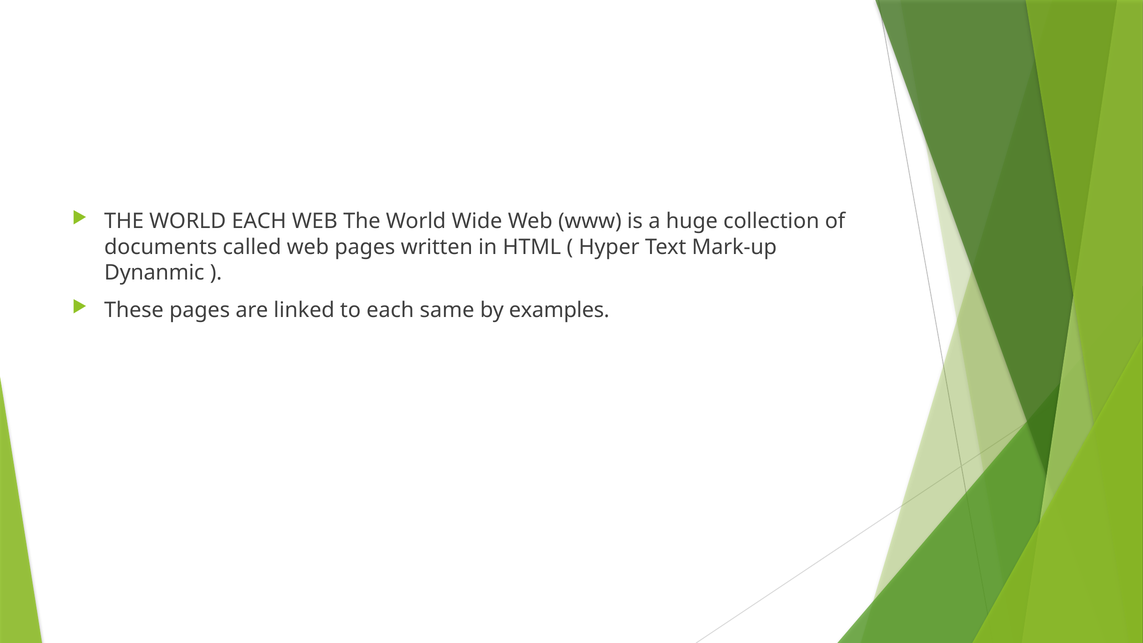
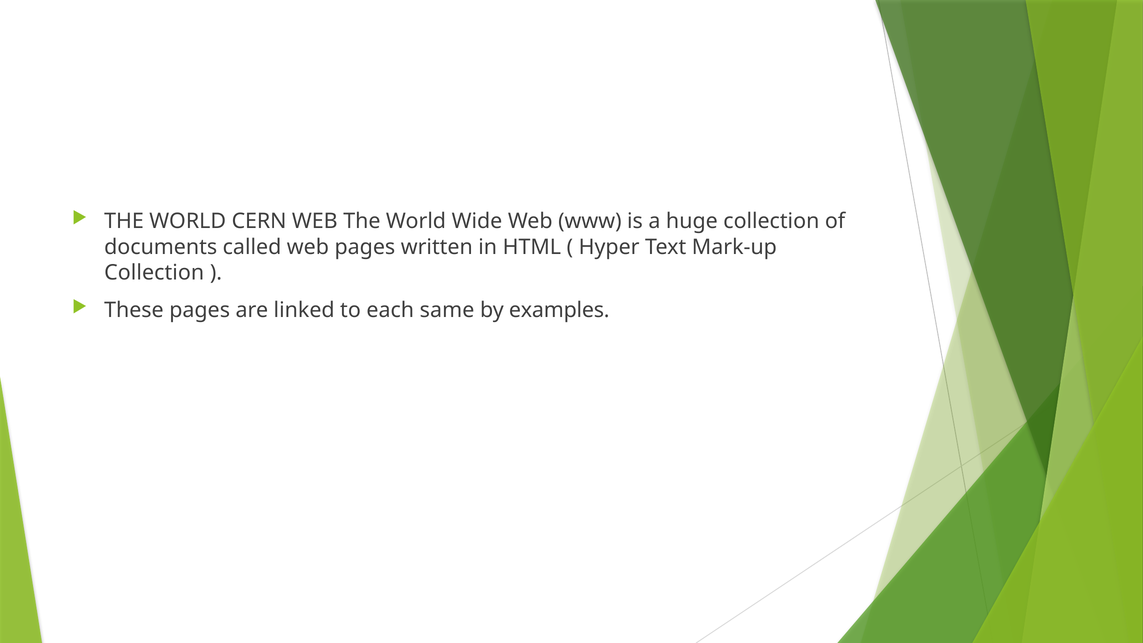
WORLD EACH: EACH -> CERN (259, 221)
Dynanmic: Dynanmic -> Collection (154, 273)
